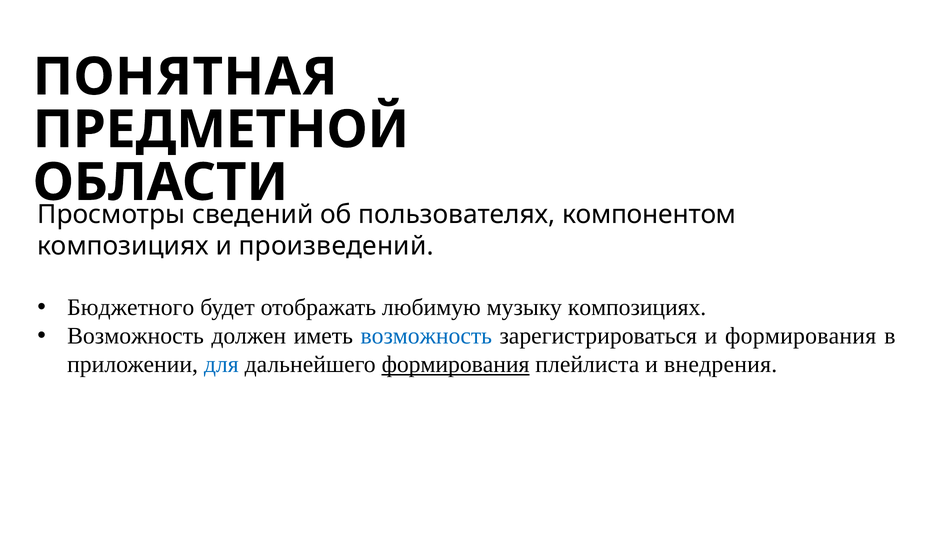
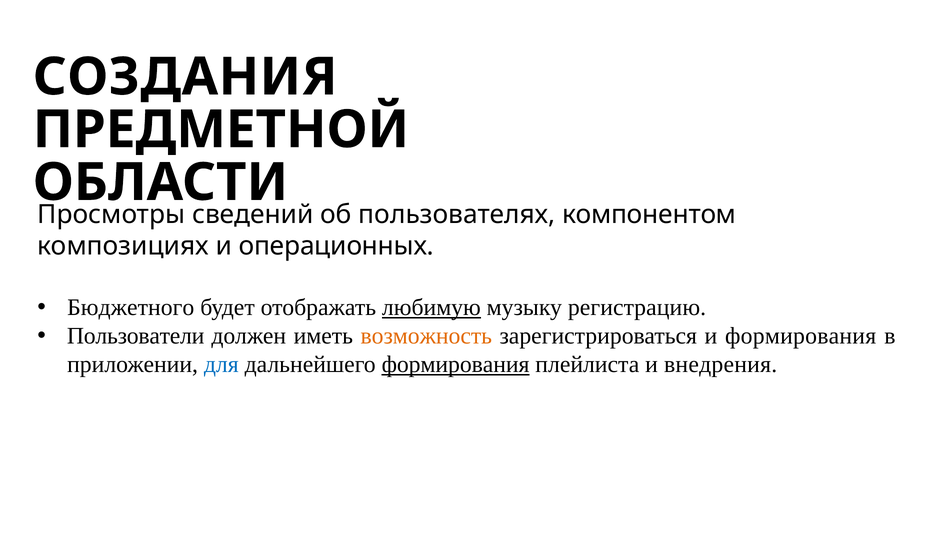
ПОНЯТНАЯ: ПОНЯТНАЯ -> СОЗДАНИЯ (185, 77)
произведений: произведений -> операционных (336, 246)
любимую underline: none -> present (431, 308)
музыку композициях: композициях -> регистрацию (637, 308)
Возможность: Возможность -> Пользователи (136, 336)
возможность colour: blue -> orange (426, 336)
